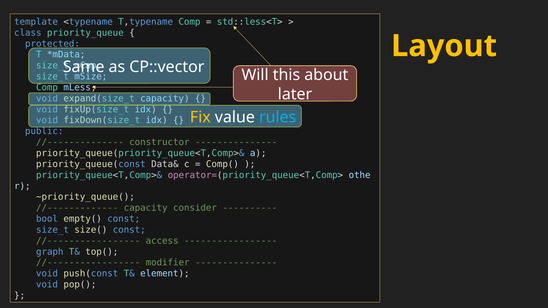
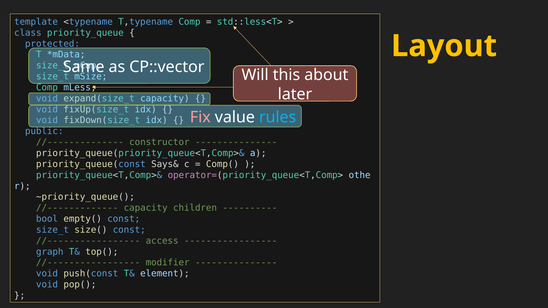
Fix colour: yellow -> pink (200, 117)
Data&: Data& -> Says& (165, 164)
consider: consider -> children (195, 208)
